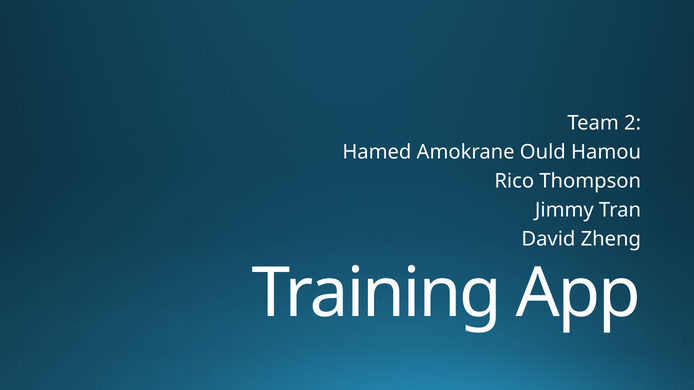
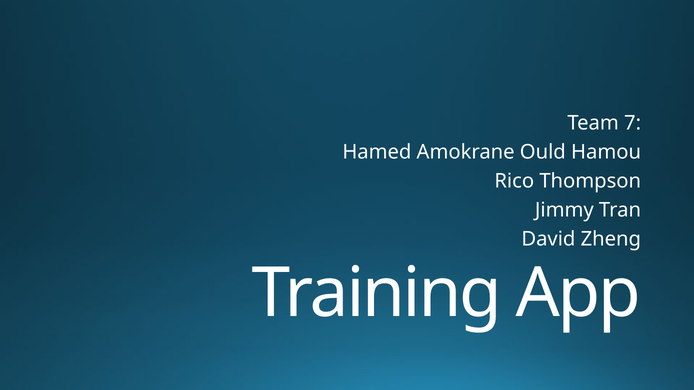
2: 2 -> 7 (633, 123)
